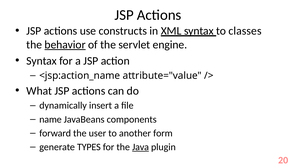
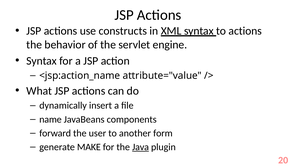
to classes: classes -> actions (245, 31)
behavior underline: present -> none (65, 45)
TYPES: TYPES -> MAKE (89, 147)
